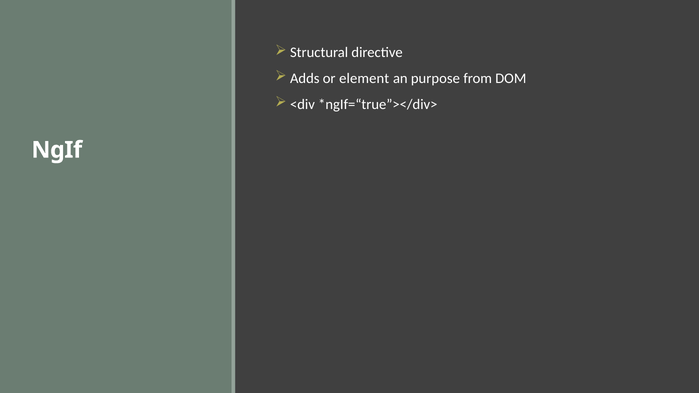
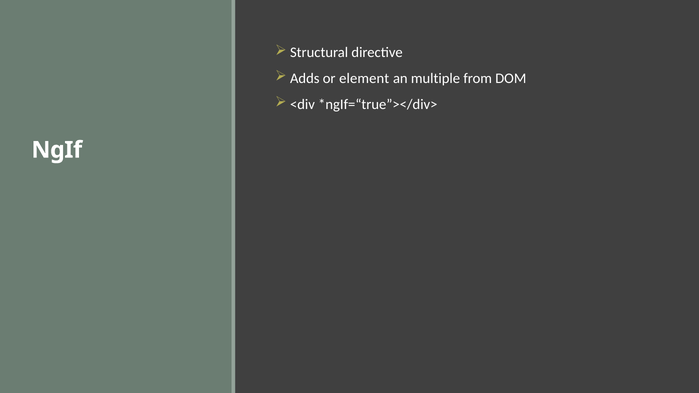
purpose: purpose -> multiple (435, 78)
